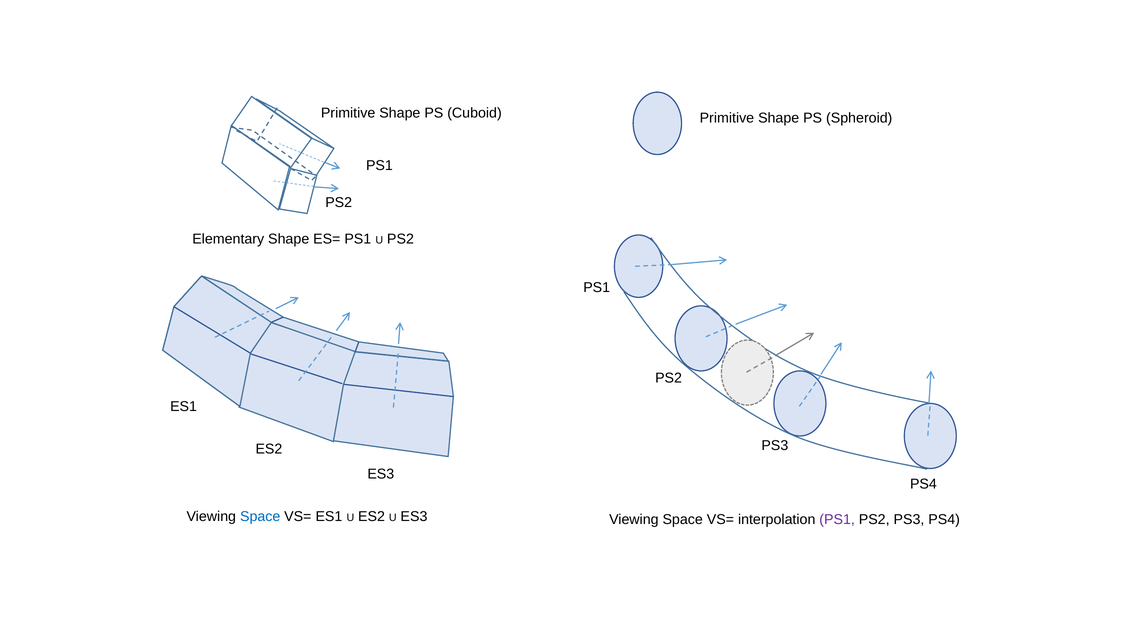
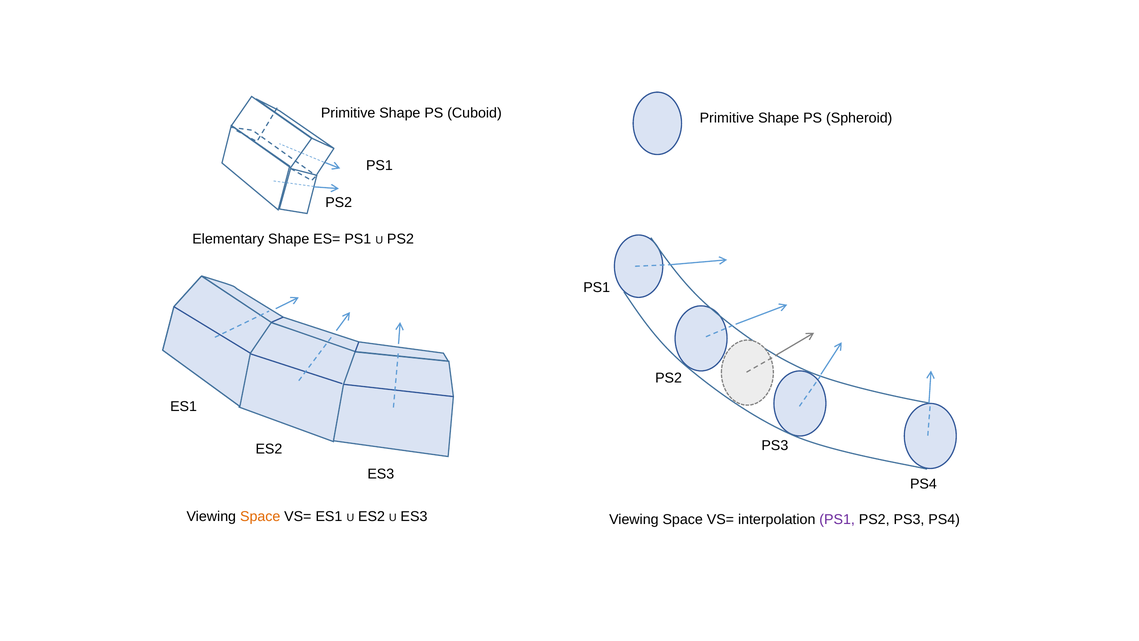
Space colour: blue -> orange (260, 516)
